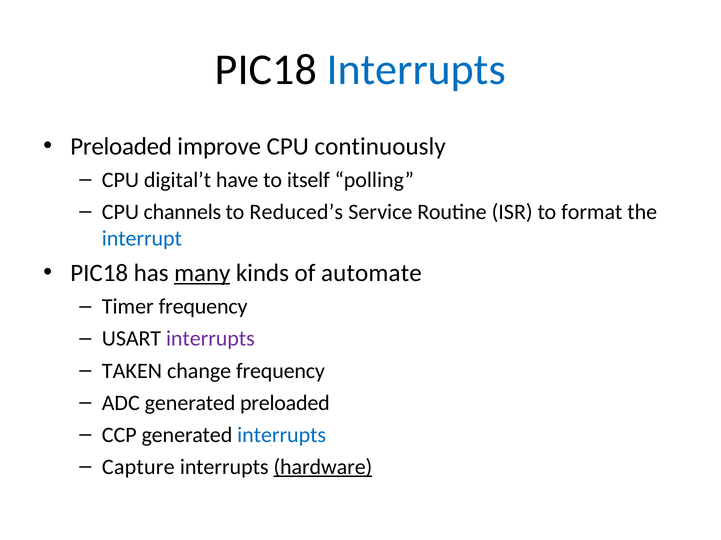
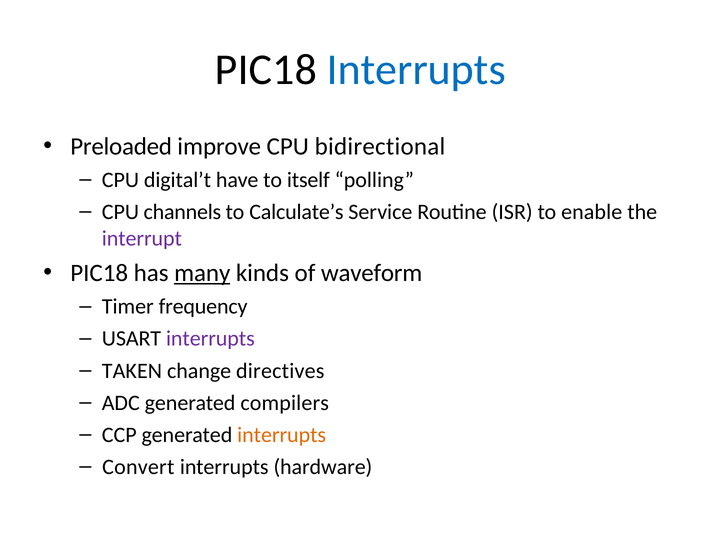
continuously: continuously -> bidirectional (380, 147)
Reduced’s: Reduced’s -> Calculate’s (296, 212)
format: format -> enable (592, 212)
interrupt colour: blue -> purple (142, 239)
automate: automate -> waveform (372, 274)
change frequency: frequency -> directives (280, 371)
generated preloaded: preloaded -> compilers (285, 403)
interrupts colour: blue -> orange (282, 435)
Capture: Capture -> Convert (138, 467)
hardware underline: present -> none (323, 467)
